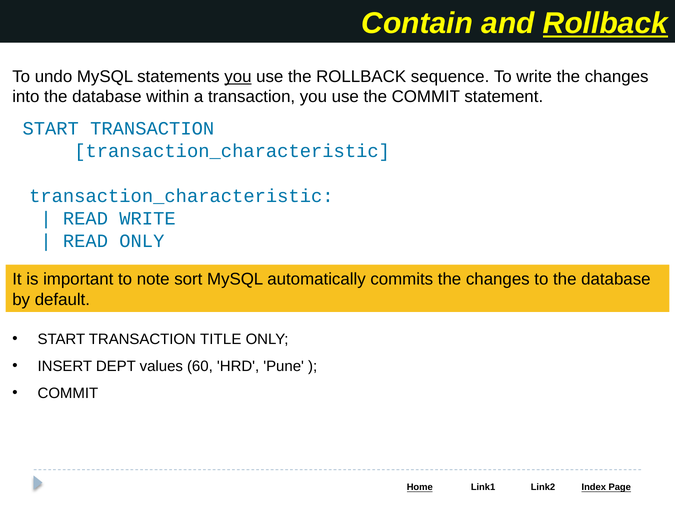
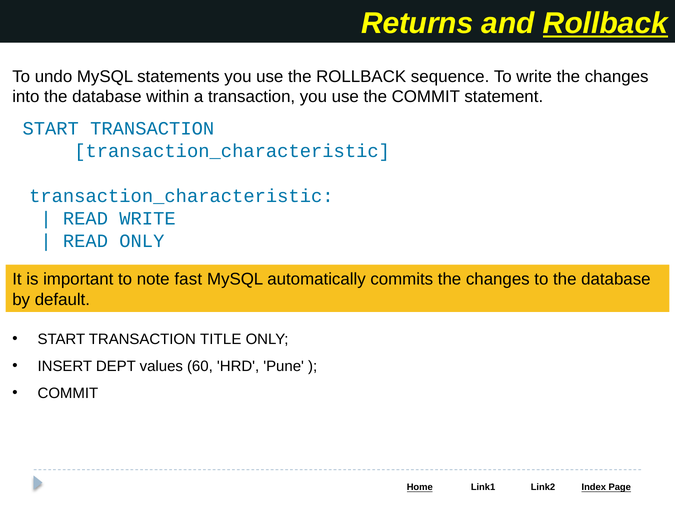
Contain: Contain -> Returns (417, 23)
you underline: present -> none (238, 76)
sort: sort -> fast (188, 279)
